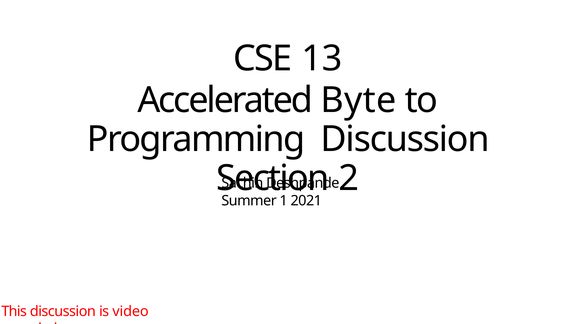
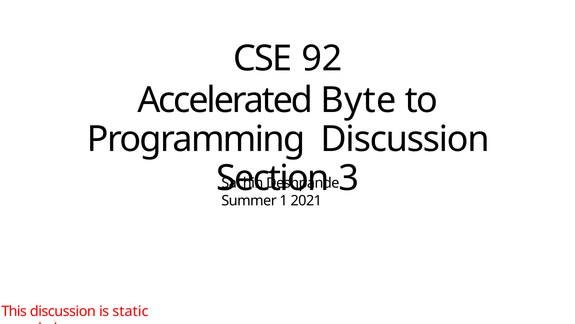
13: 13 -> 92 (322, 59)
2: 2 -> 3 (349, 178)
video: video -> static (130, 311)
